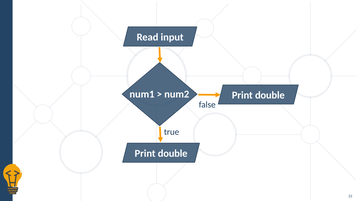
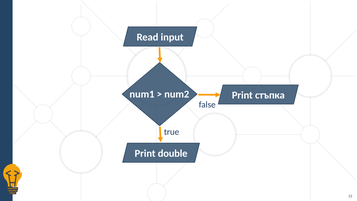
double: double -> стъпка (270, 95)
